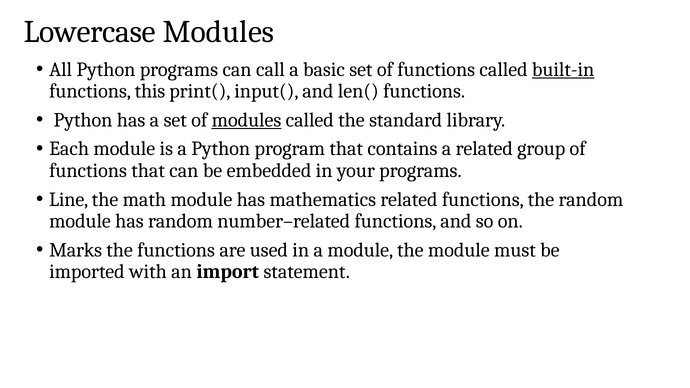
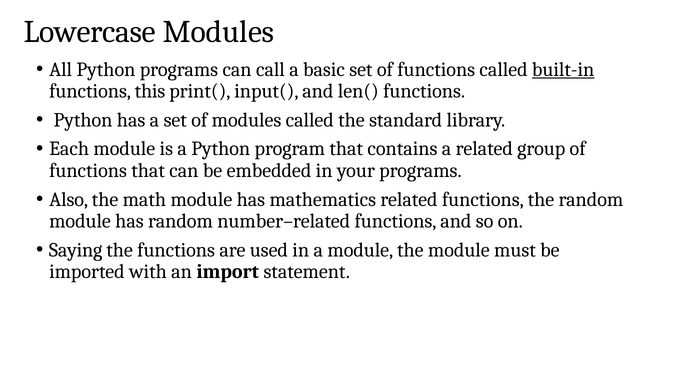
modules underline: present -> none (246, 120)
Line: Line -> Also (69, 199)
Marks: Marks -> Saying (76, 250)
